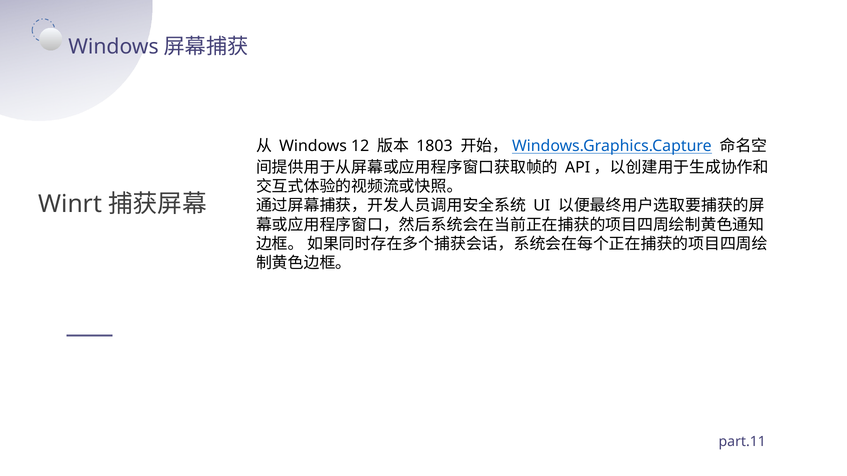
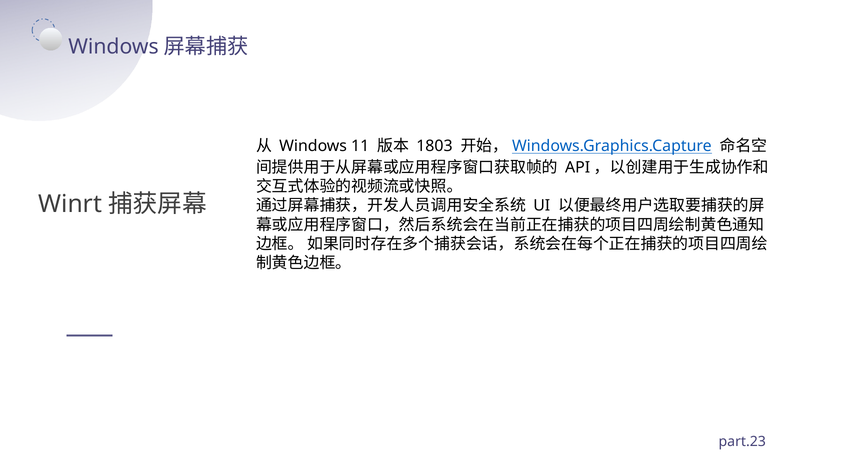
12: 12 -> 11 (360, 146)
part.11: part.11 -> part.23 (742, 442)
